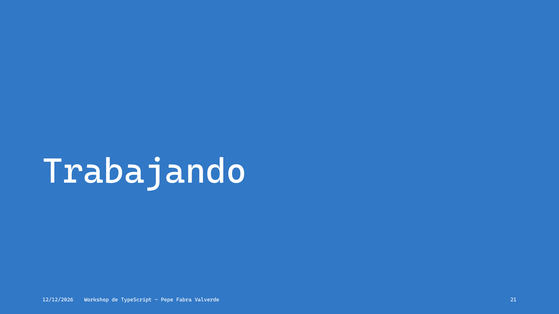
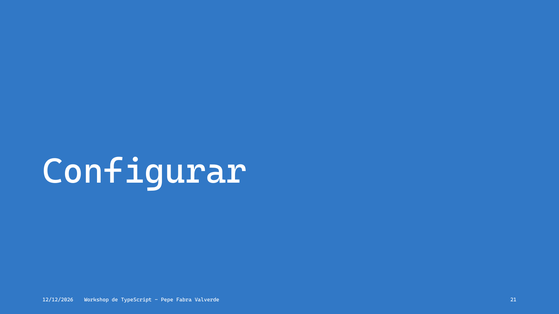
Trabajando: Trabajando -> Configurar (145, 172)
